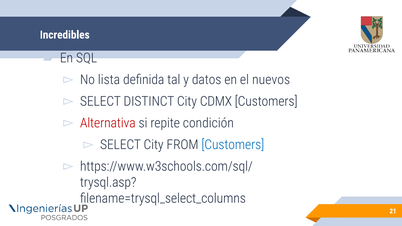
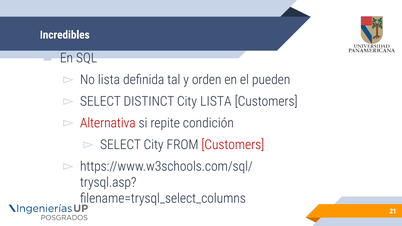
datos: datos -> orden (207, 80)
nuevos: nuevos -> pueden (271, 80)
City CDMX: CDMX -> LISTA (216, 102)
Customers colour: blue -> red (233, 145)
